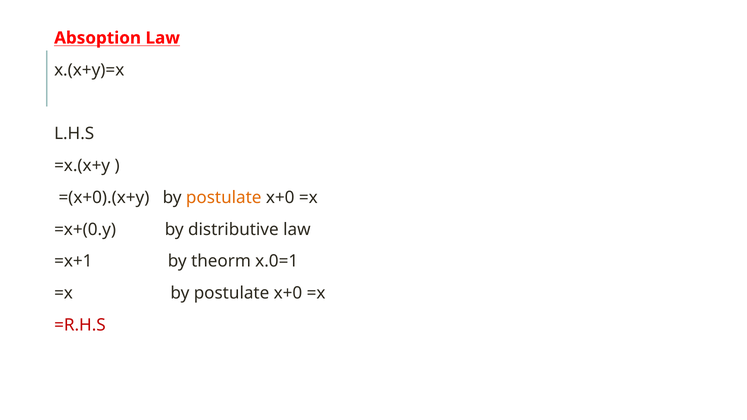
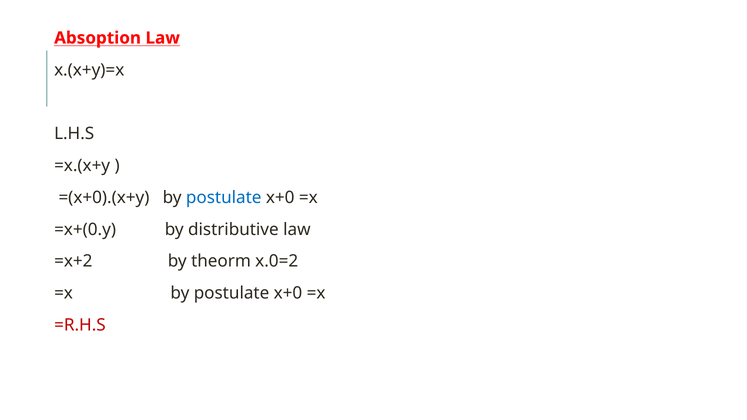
postulate colour: orange -> blue (224, 198)
=x+1: =x+1 -> =x+2 (73, 261)
x.0=1: x.0=1 -> x.0=2 (277, 261)
